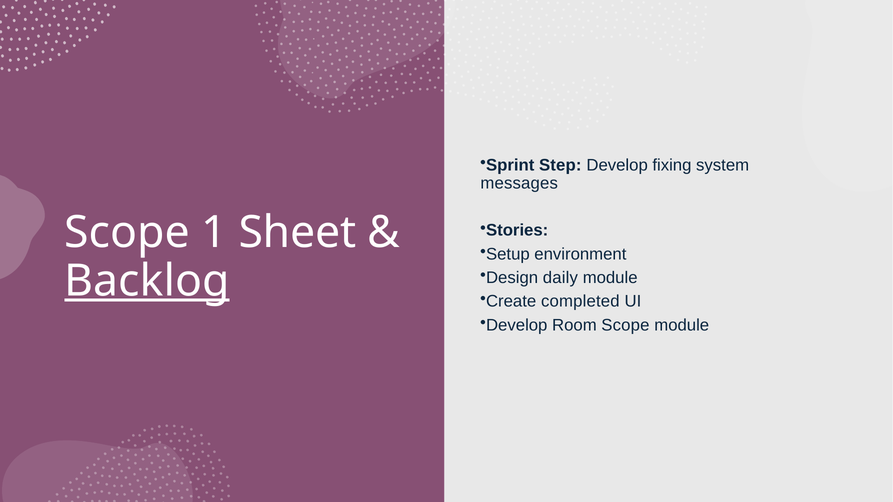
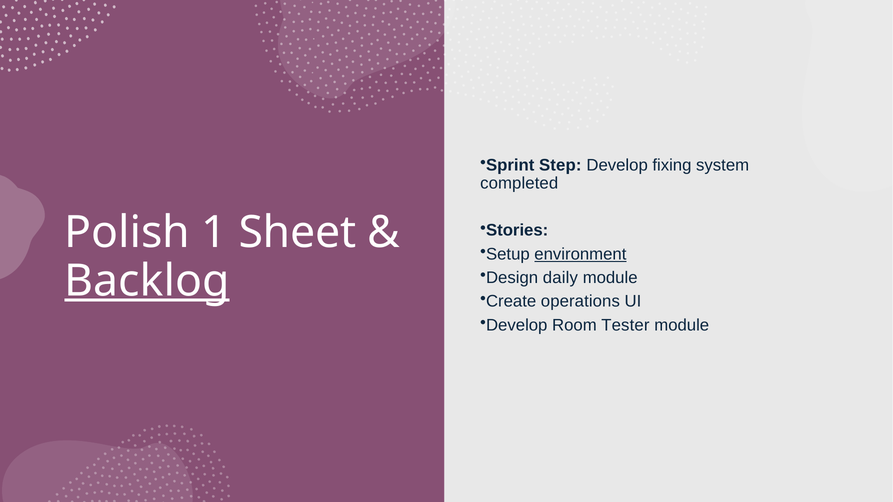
messages: messages -> completed (519, 183)
Scope: Scope -> Polish (127, 233)
environment underline: none -> present (580, 254)
completed: completed -> operations (580, 302)
Room Scope: Scope -> Tester (625, 325)
